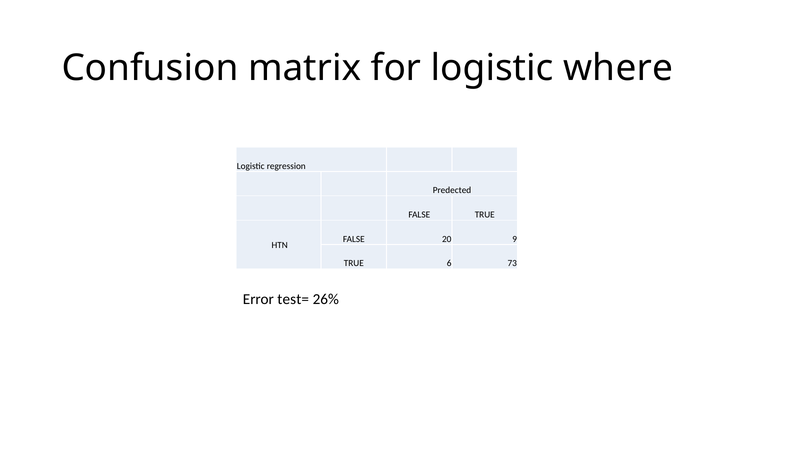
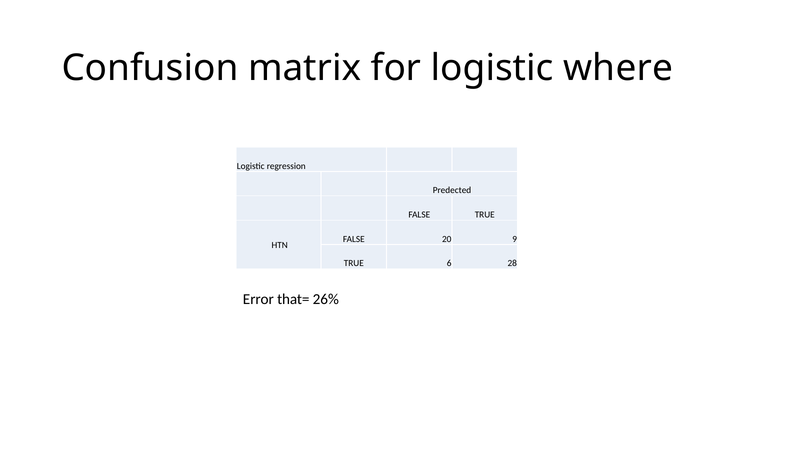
73: 73 -> 28 (512, 264)
test=: test= -> that= (293, 300)
